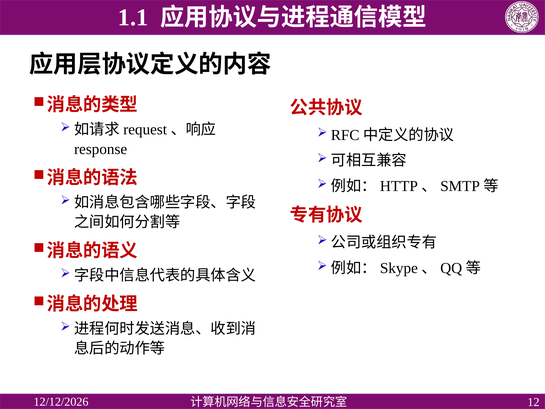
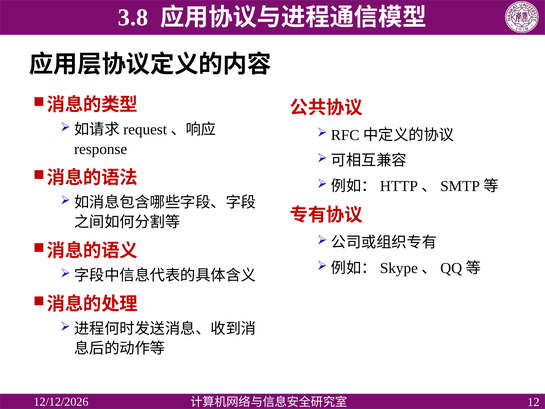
1.1: 1.1 -> 3.8 (133, 18)
